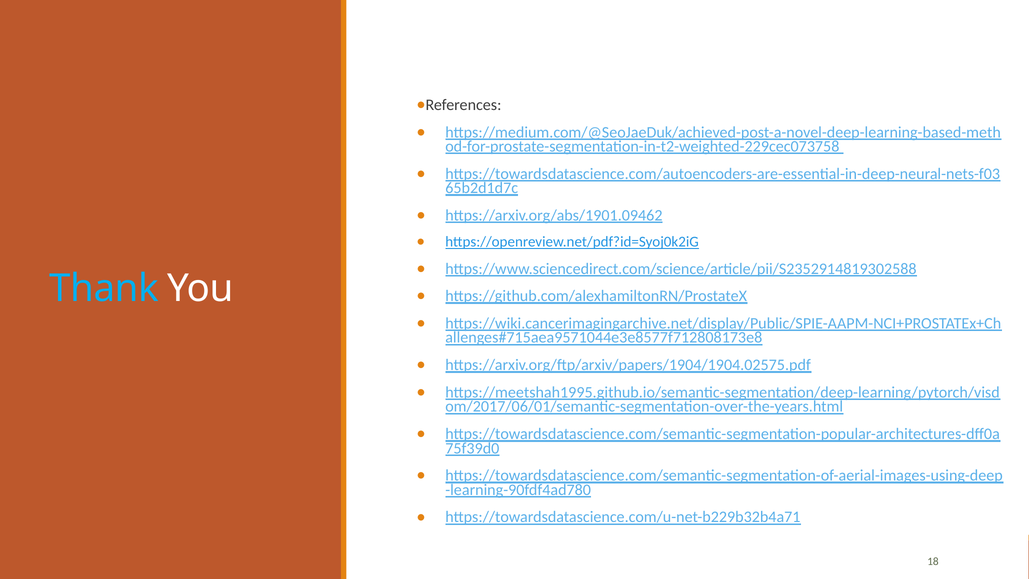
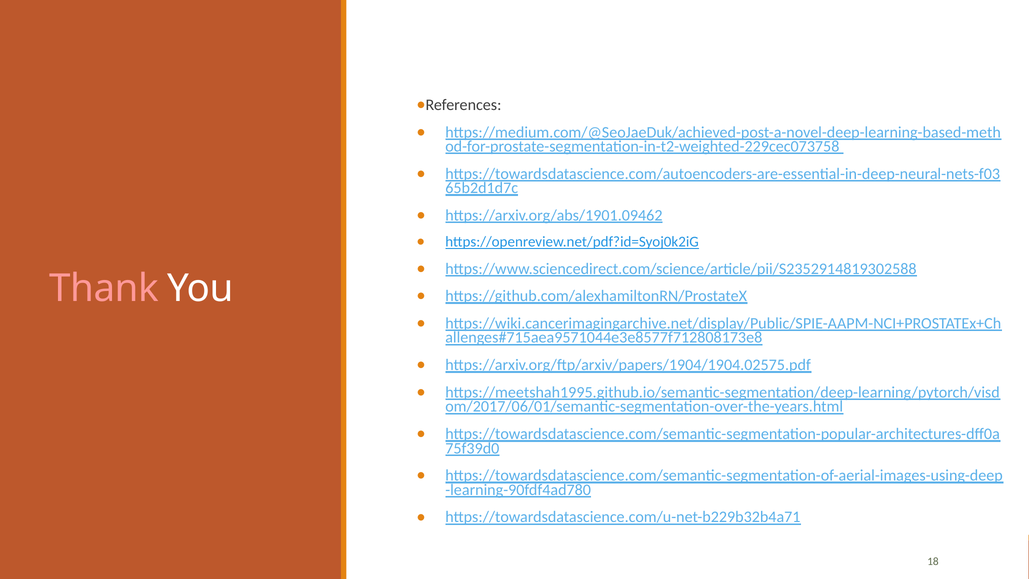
Thank colour: light blue -> pink (104, 288)
